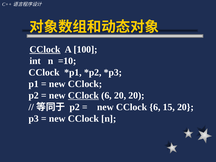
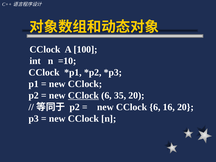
CClock underline: present -> none (45, 49)
6 20: 20 -> 35 (120, 95)
15: 15 -> 16 (169, 107)
